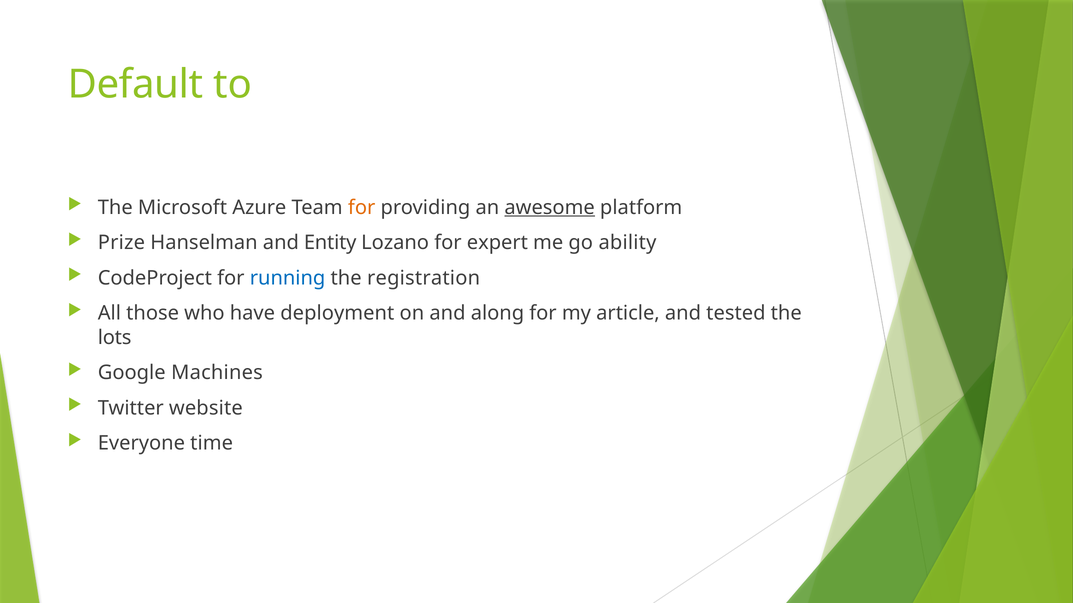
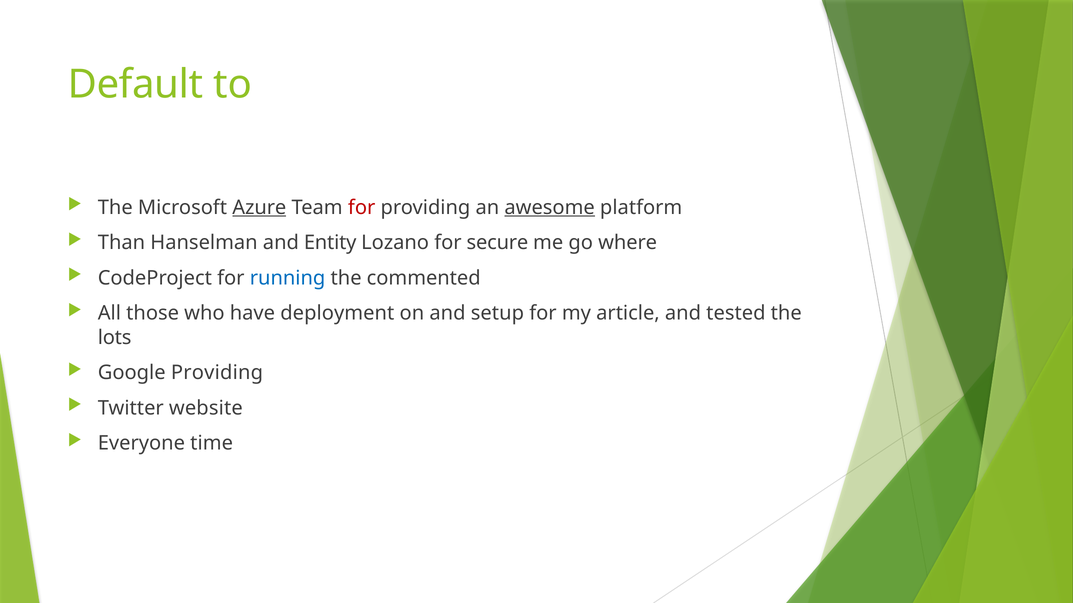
Azure underline: none -> present (259, 208)
for colour: orange -> red (362, 208)
Prize: Prize -> Than (122, 243)
expert: expert -> secure (497, 243)
ability: ability -> where (628, 243)
registration: registration -> commented (424, 278)
along: along -> setup (497, 314)
Google Machines: Machines -> Providing (217, 373)
